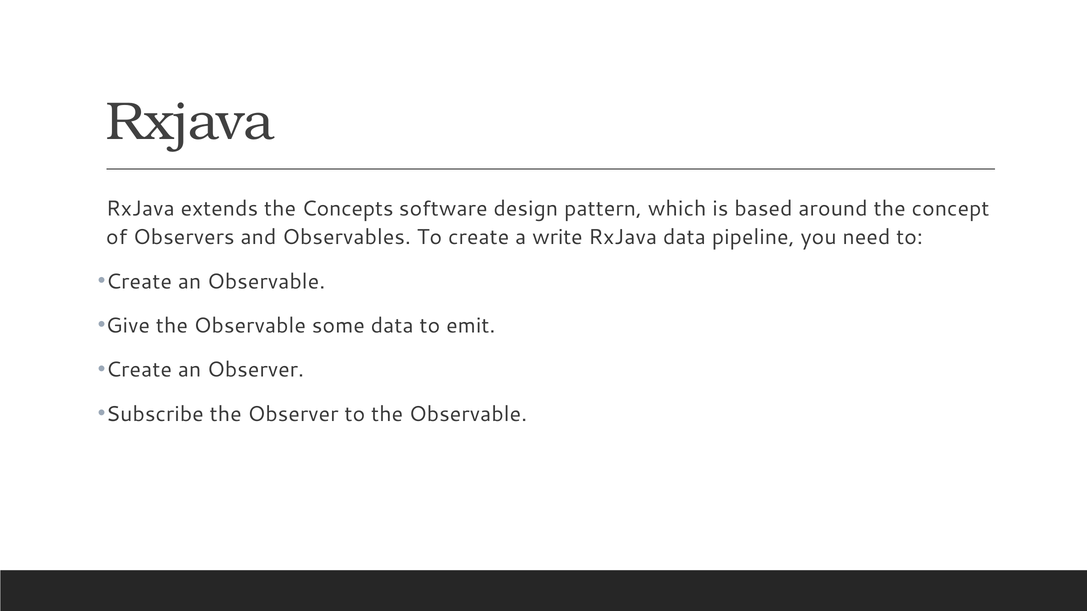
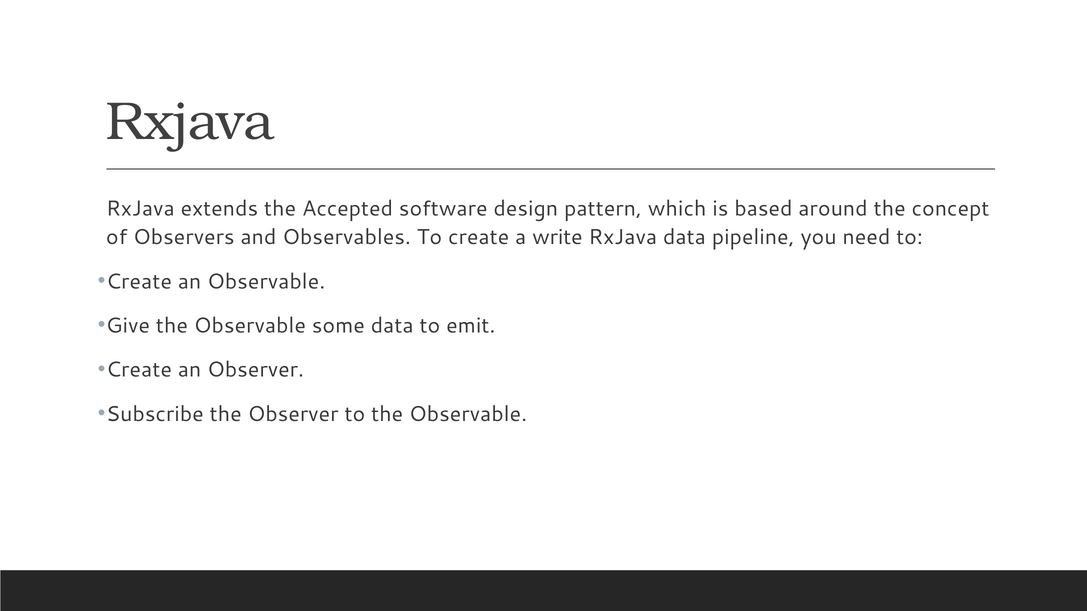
Concepts: Concepts -> Accepted (347, 209)
